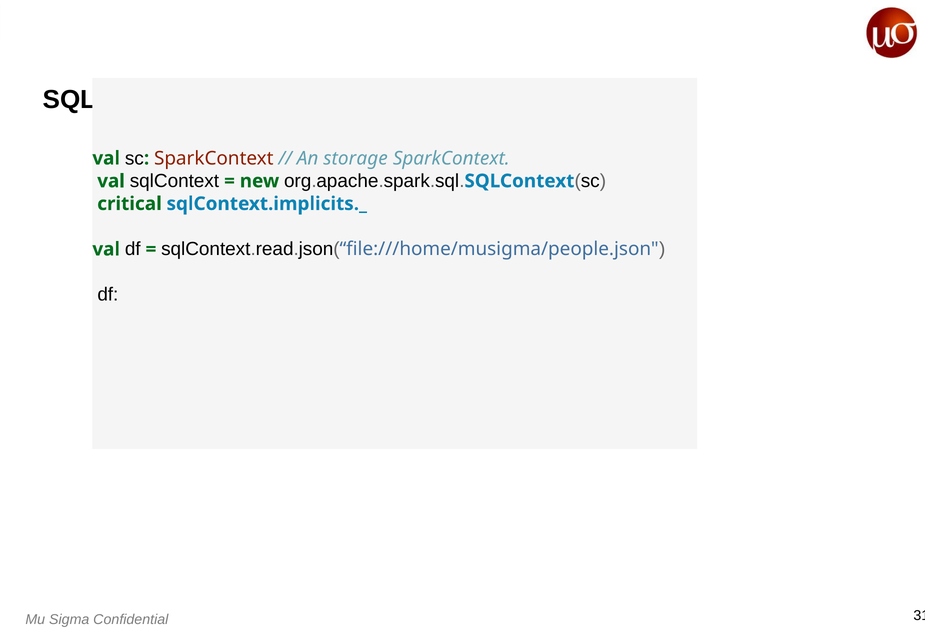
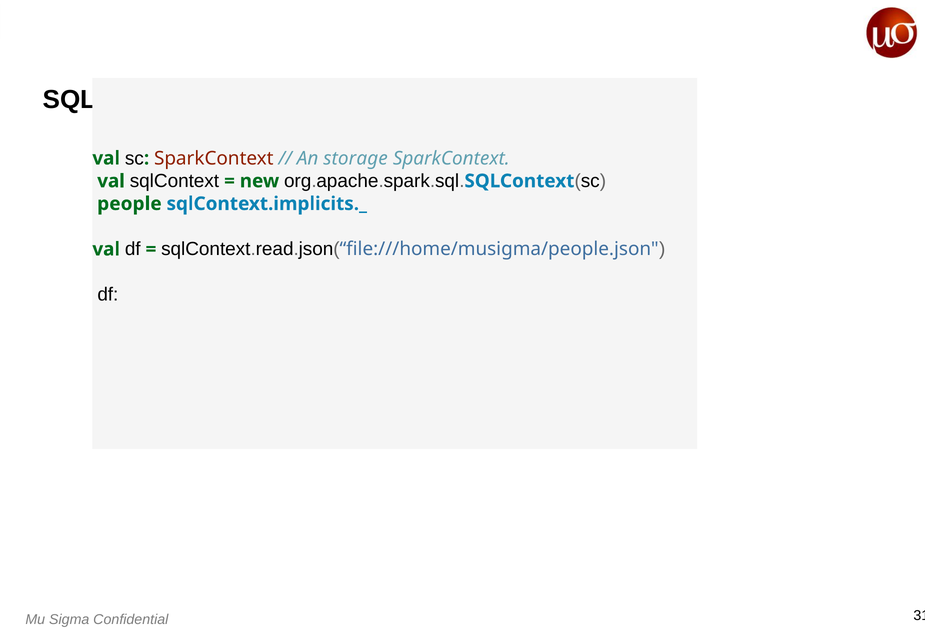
critical: critical -> people (129, 204)
